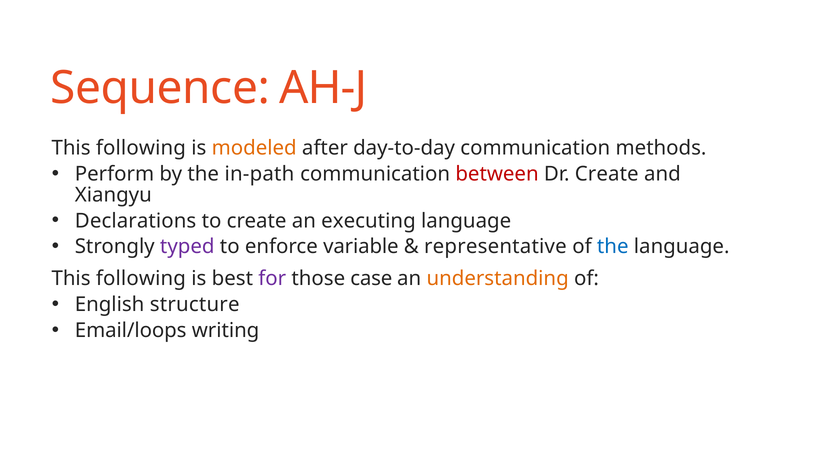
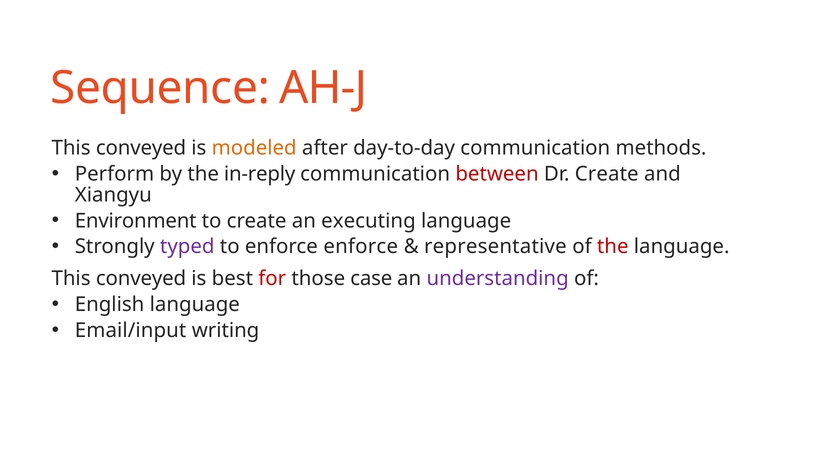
following: following -> conveyed (141, 148)
in-path: in-path -> in-reply (260, 174)
Declarations: Declarations -> Environment (136, 221)
enforce variable: variable -> enforce (361, 247)
the colour: blue -> red (613, 247)
following: following -> conveyed (141, 279)
for colour: purple -> red (272, 279)
understanding colour: orange -> purple (498, 279)
English structure: structure -> language (195, 305)
Email/loops: Email/loops -> Email/input (131, 331)
